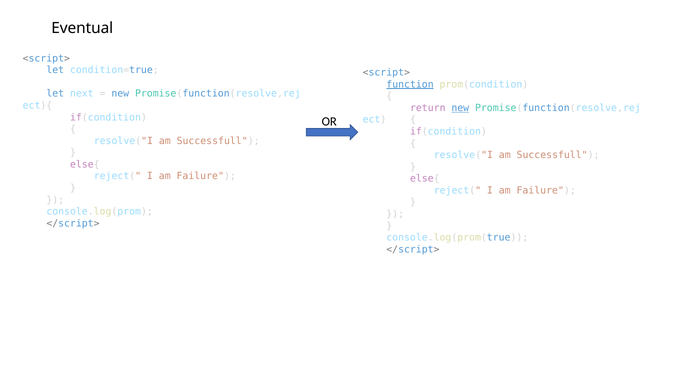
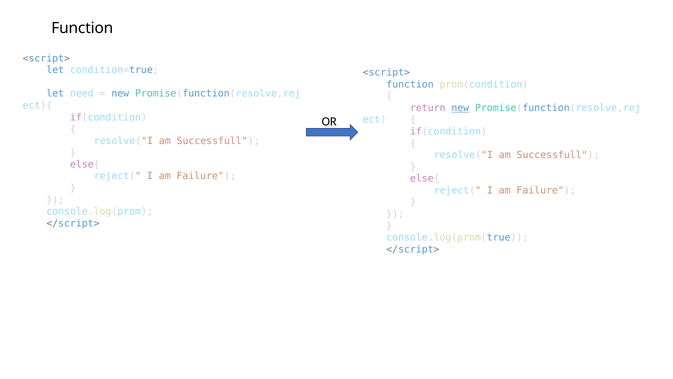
Eventual: Eventual -> Function (82, 28)
function underline: present -> none (410, 84)
next: next -> need (82, 94)
